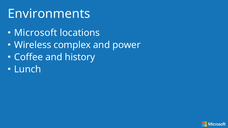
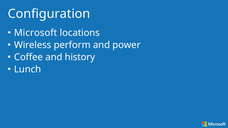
Environments: Environments -> Configuration (49, 14)
complex: complex -> perform (72, 45)
